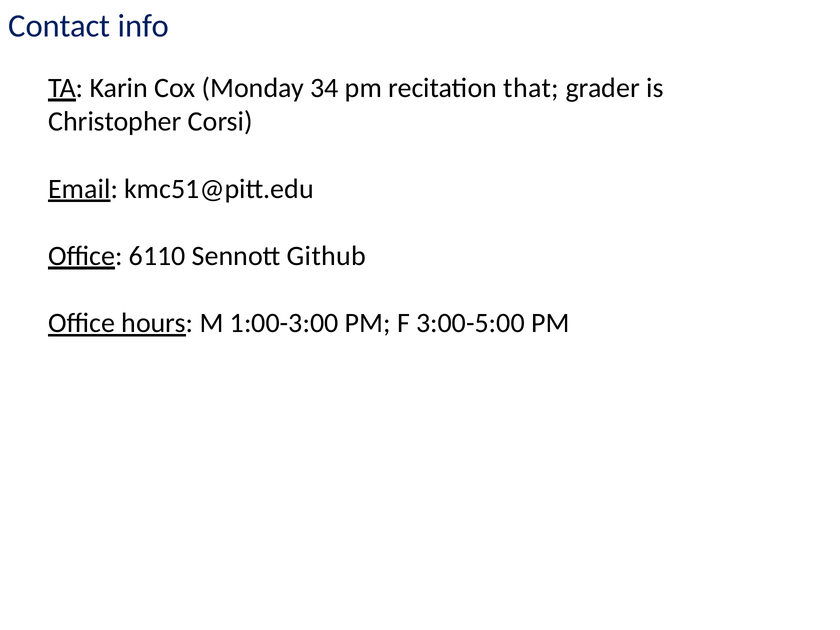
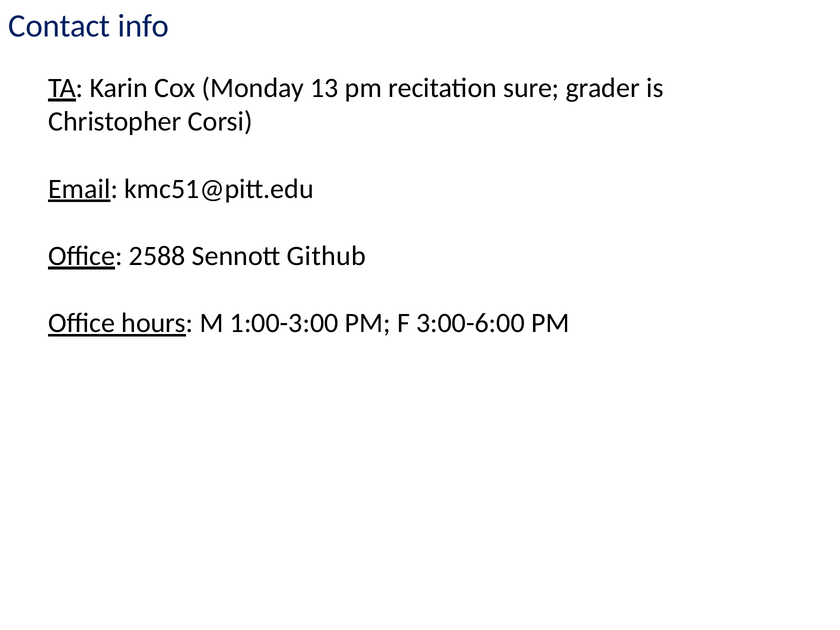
34: 34 -> 13 (324, 88)
that: that -> sure (531, 88)
6110: 6110 -> 2588 (157, 256)
3:00-5:00: 3:00-5:00 -> 3:00-6:00 (470, 323)
